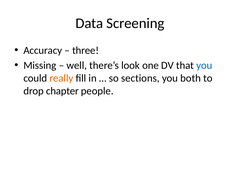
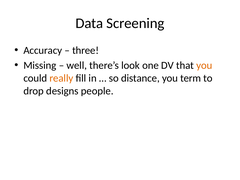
you colour: blue -> orange (204, 65)
sections: sections -> distance (140, 78)
both: both -> term (191, 78)
chapter: chapter -> designs (62, 91)
